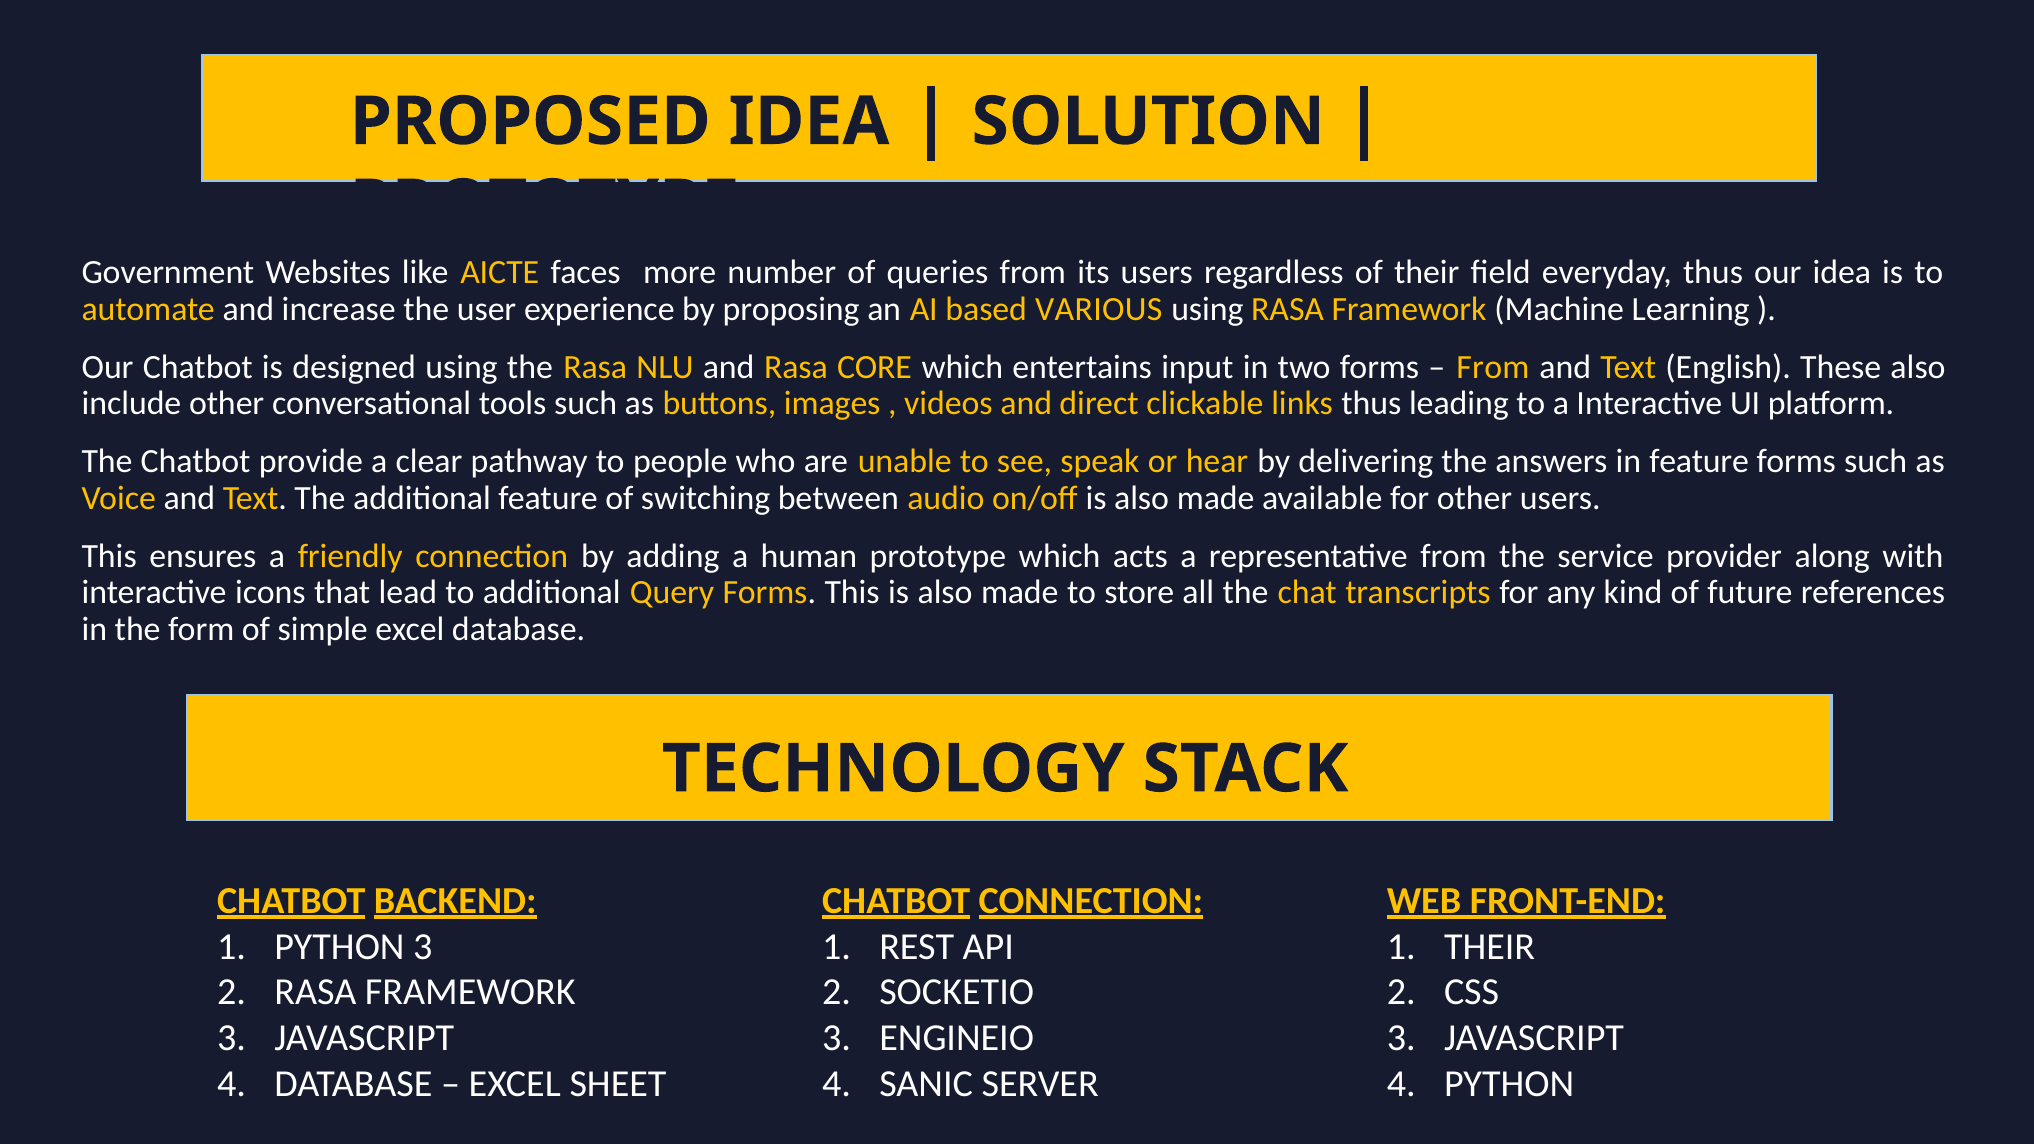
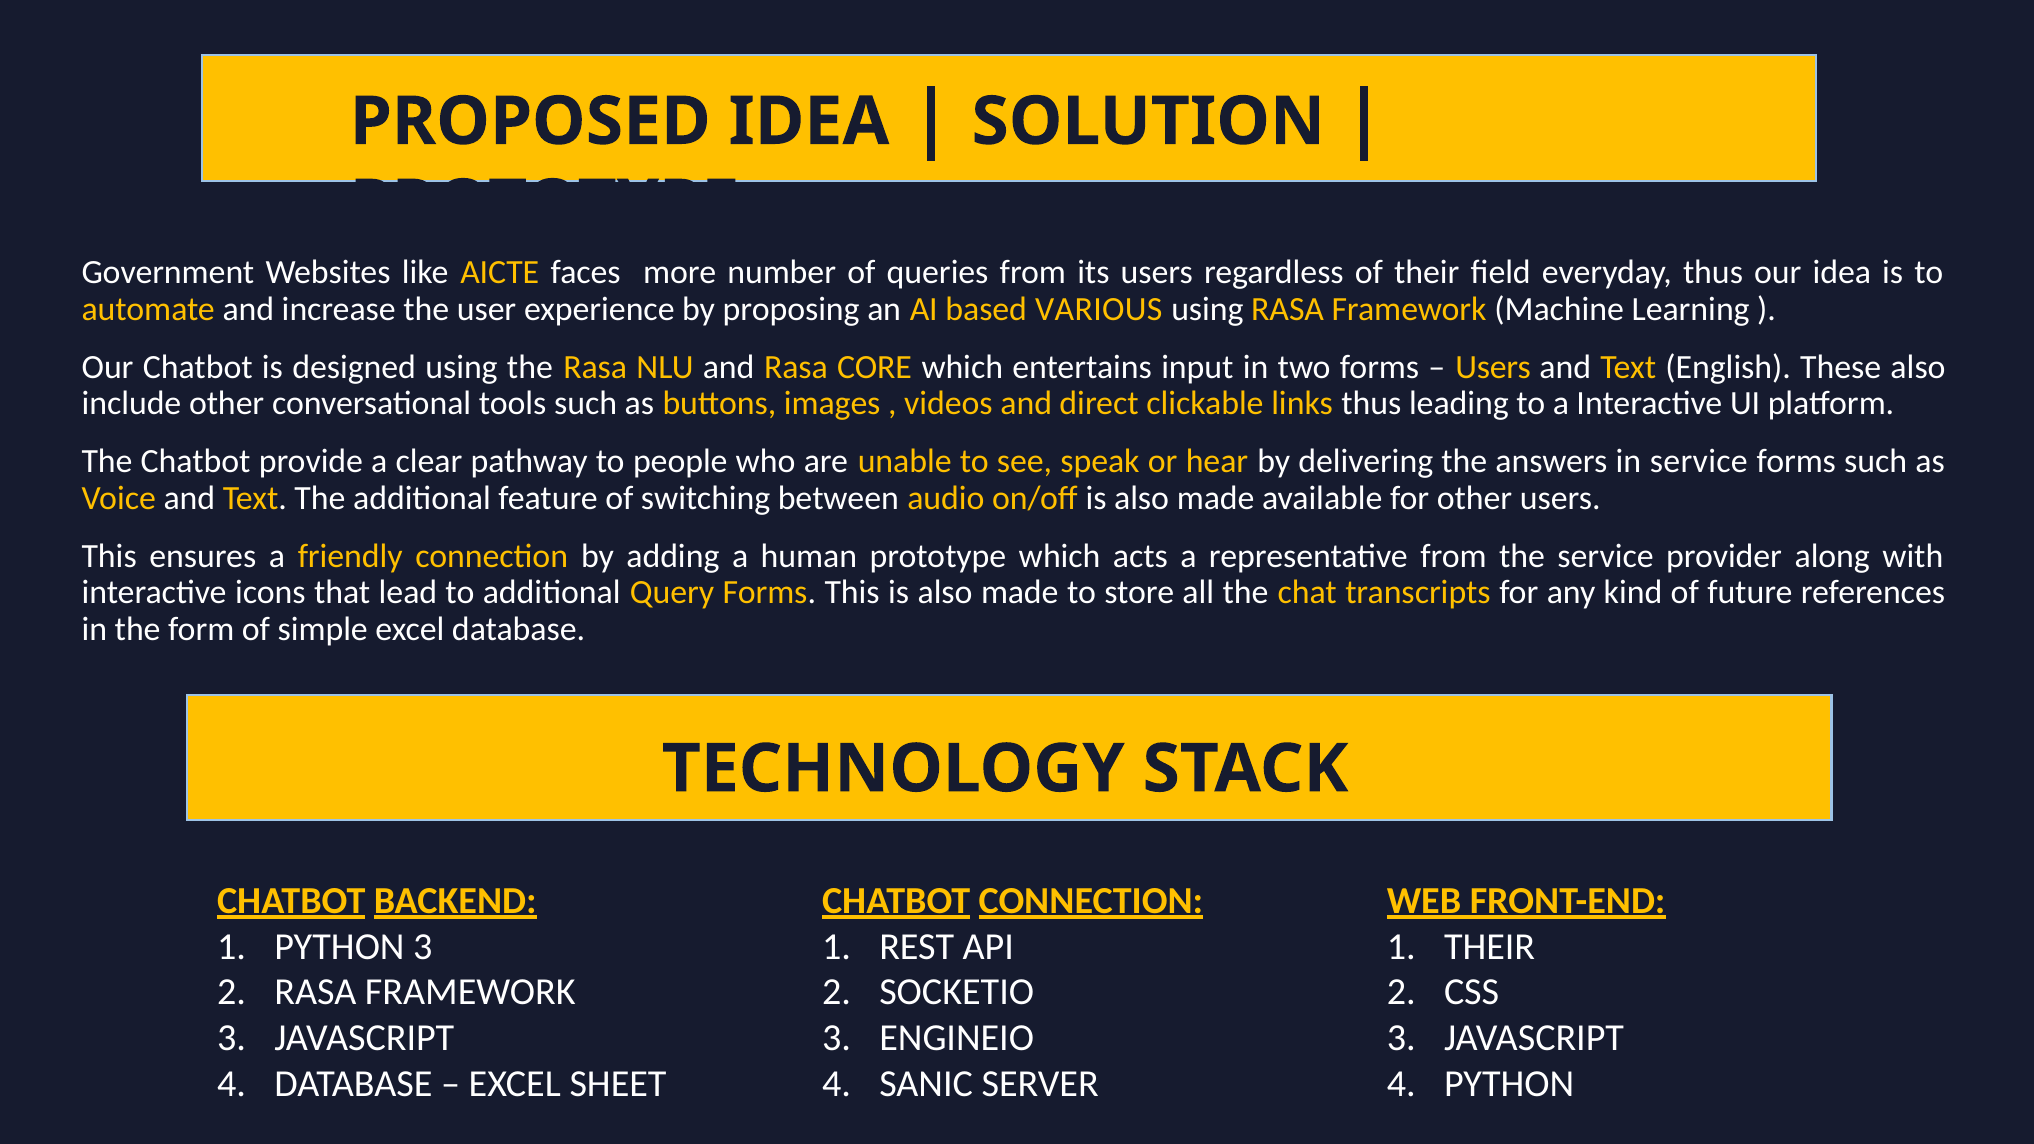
From: From -> Users (1493, 367)
in feature: feature -> service (1699, 462)
